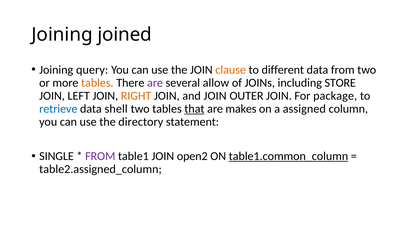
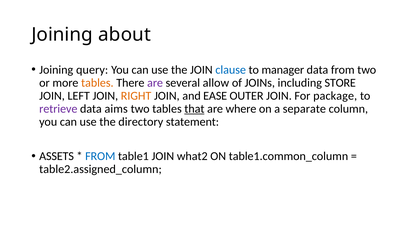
joined: joined -> about (125, 35)
clause colour: orange -> blue (231, 70)
different: different -> manager (283, 70)
and JOIN: JOIN -> EASE (215, 96)
retrieve colour: blue -> purple (58, 109)
shell: shell -> aims (116, 109)
makes: makes -> where (241, 109)
assigned: assigned -> separate (304, 109)
SINGLE: SINGLE -> ASSETS (57, 157)
FROM colour: purple -> blue (100, 157)
open2: open2 -> what2 (192, 157)
table1.common_column underline: present -> none (288, 157)
